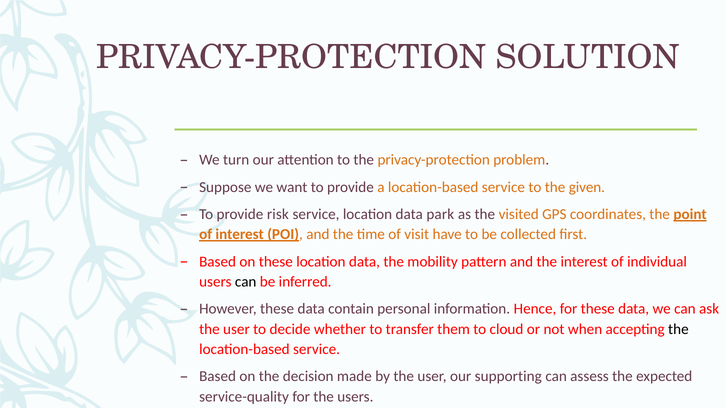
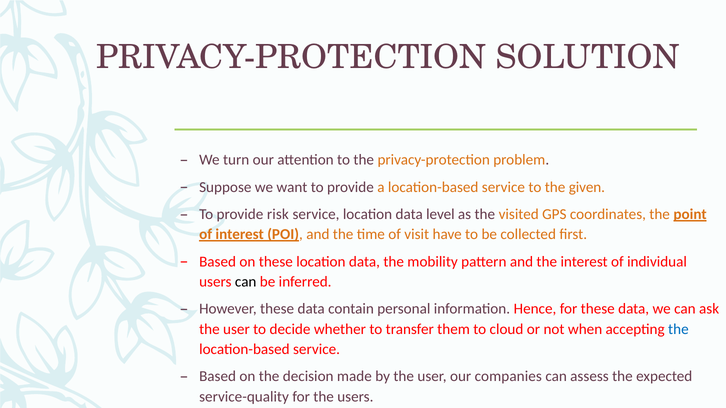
park: park -> level (440, 214)
the colour: black -> blue (678, 329)
supporting: supporting -> companies (508, 377)
